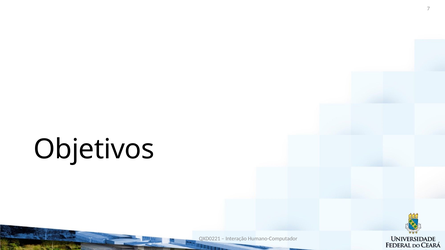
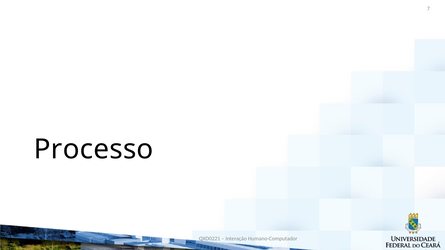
Objetivos: Objetivos -> Processo (94, 150)
